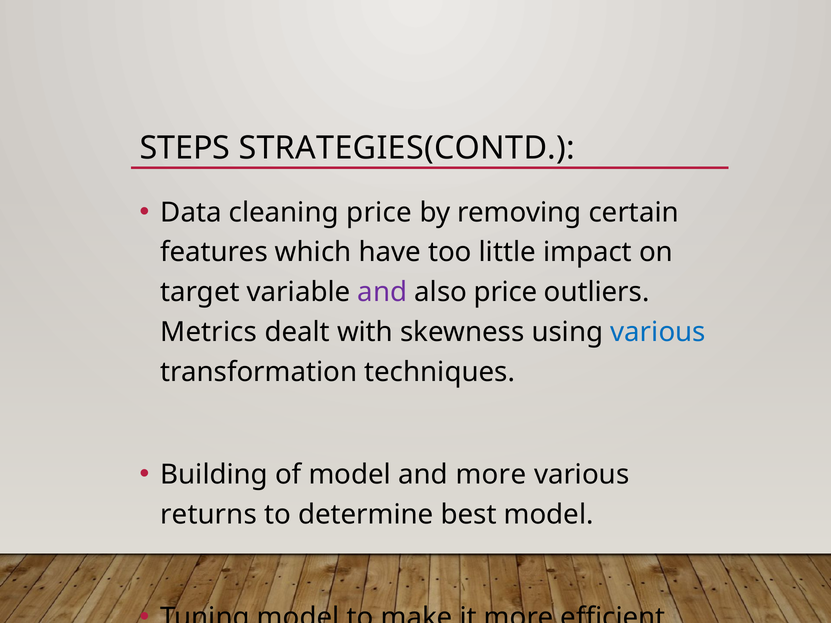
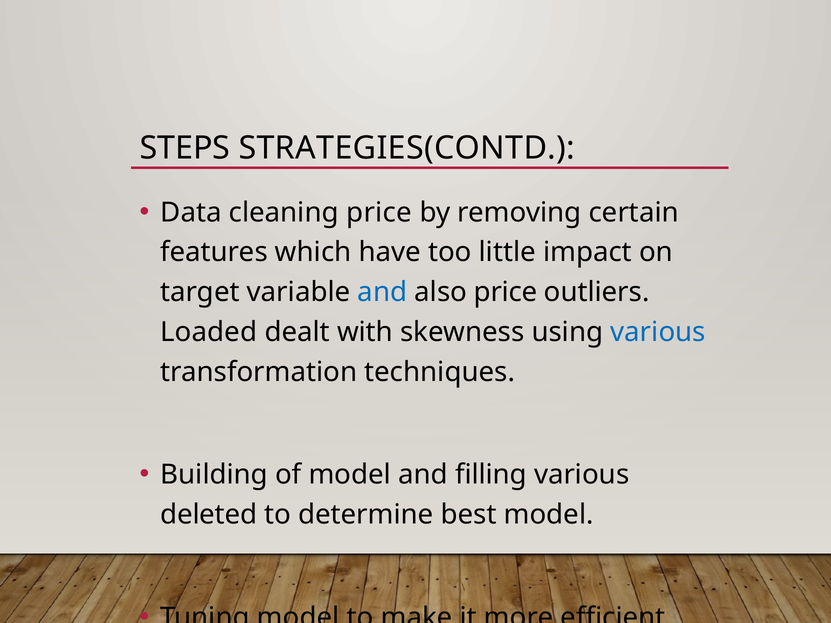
and colour: purple -> blue (382, 292)
Metrics: Metrics -> Loaded (209, 332)
and more: more -> filling (491, 475)
returns: returns -> deleted (209, 515)
